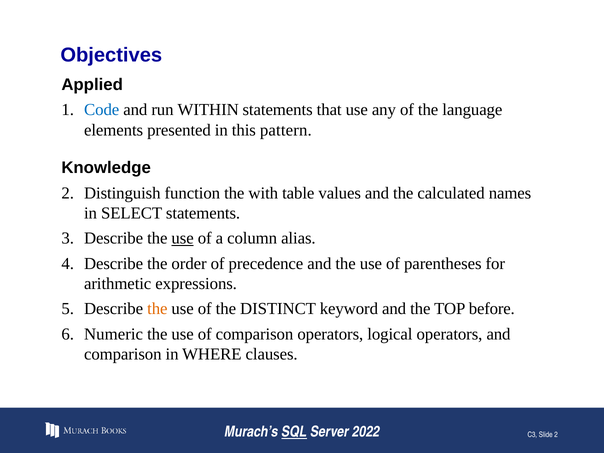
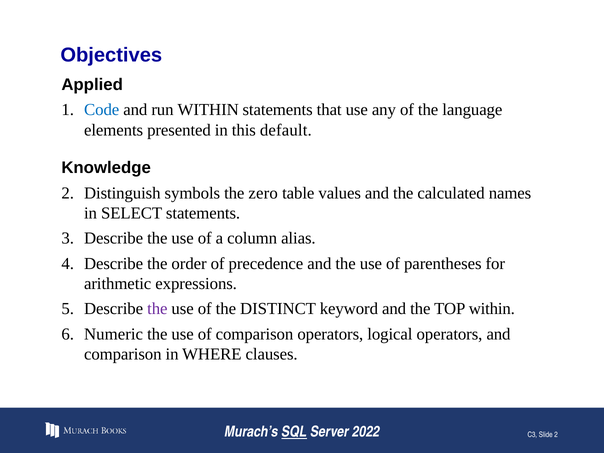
pattern: pattern -> default (286, 130)
function: function -> symbols (192, 193)
with: with -> zero (263, 193)
use underline: present -> none (183, 238)
the colour: orange -> purple (157, 309)
TOP before: before -> within (492, 309)
